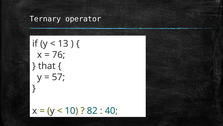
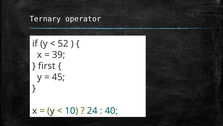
13: 13 -> 52 (63, 43)
76: 76 -> 39 (59, 55)
that: that -> first (47, 66)
57: 57 -> 45 (58, 77)
82: 82 -> 24 (92, 110)
